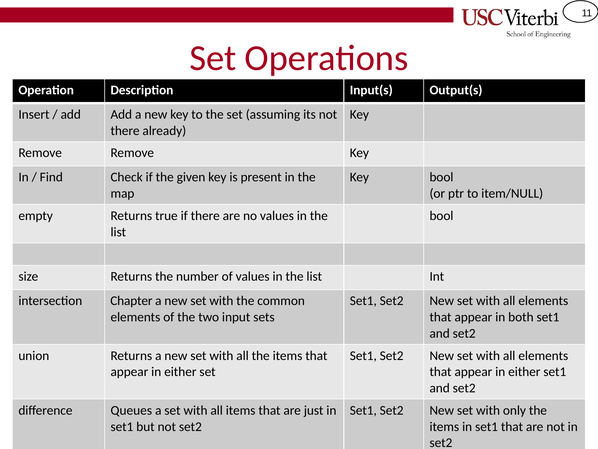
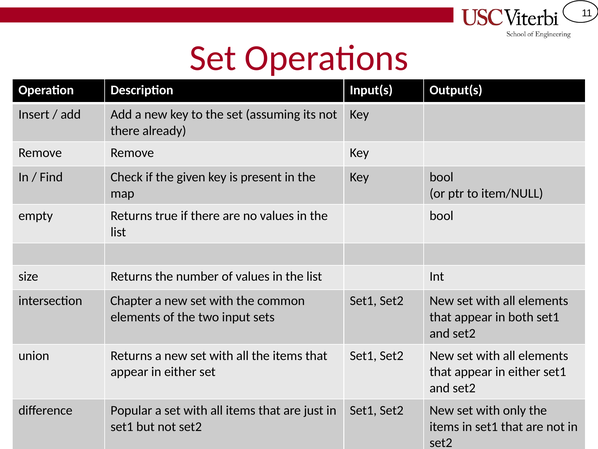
Queues: Queues -> Popular (131, 410)
